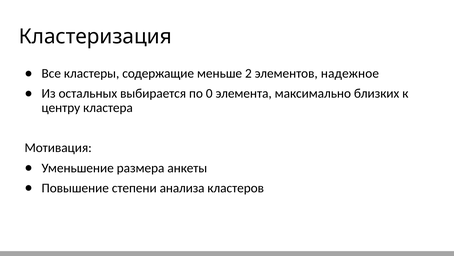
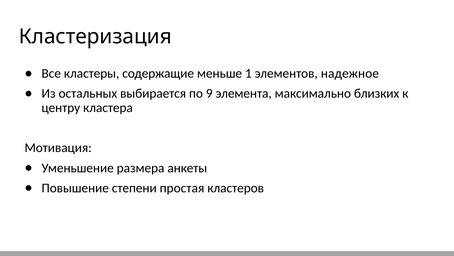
2: 2 -> 1 (248, 73)
0: 0 -> 9 (209, 93)
анализа: анализа -> простая (182, 188)
